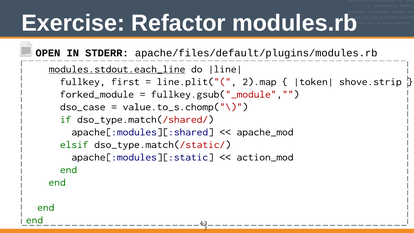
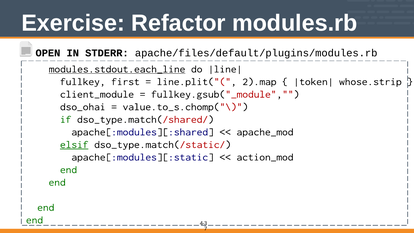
shove.strip: shove.strip -> whose.strip (370, 82)
forked_module: forked_module -> client_module (97, 94)
dso_case: dso_case -> dso_ohai (83, 107)
elsif underline: none -> present (74, 144)
